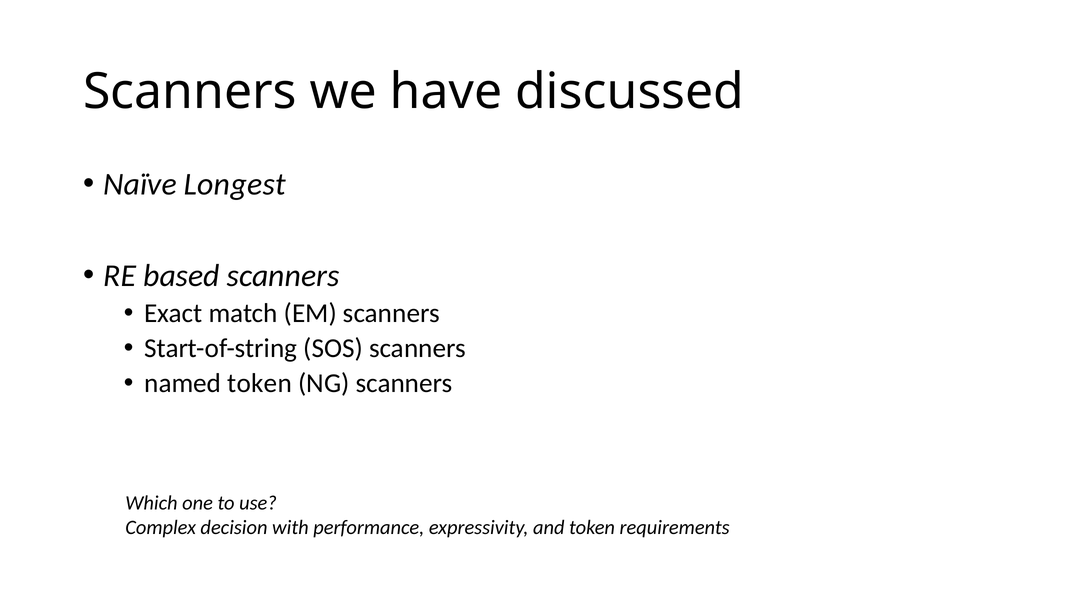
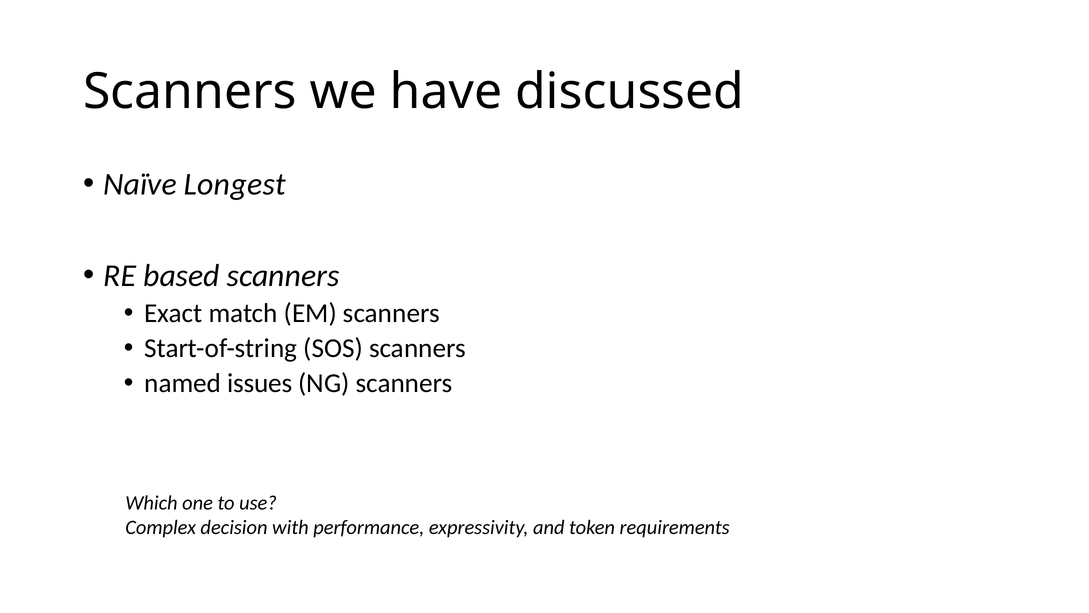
named token: token -> issues (260, 383)
